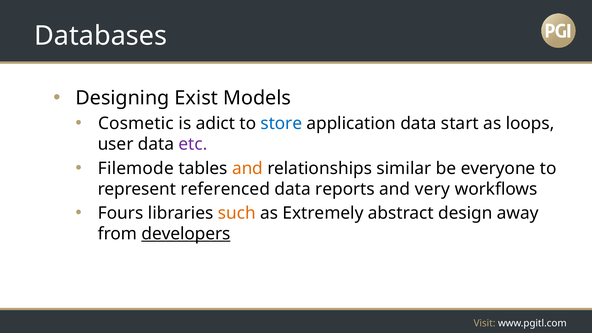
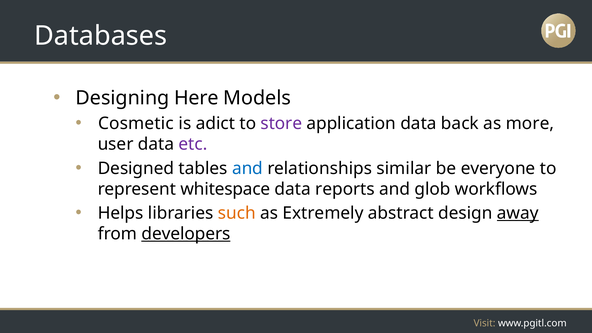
Exist: Exist -> Here (196, 98)
store colour: blue -> purple (281, 123)
start: start -> back (460, 123)
loops: loops -> more (530, 123)
Filemode: Filemode -> Designed (136, 168)
and colour: orange -> blue (247, 168)
referenced: referenced -> whitespace (225, 189)
very: very -> glob (433, 189)
Fours: Fours -> Helps (121, 213)
away underline: none -> present (518, 213)
